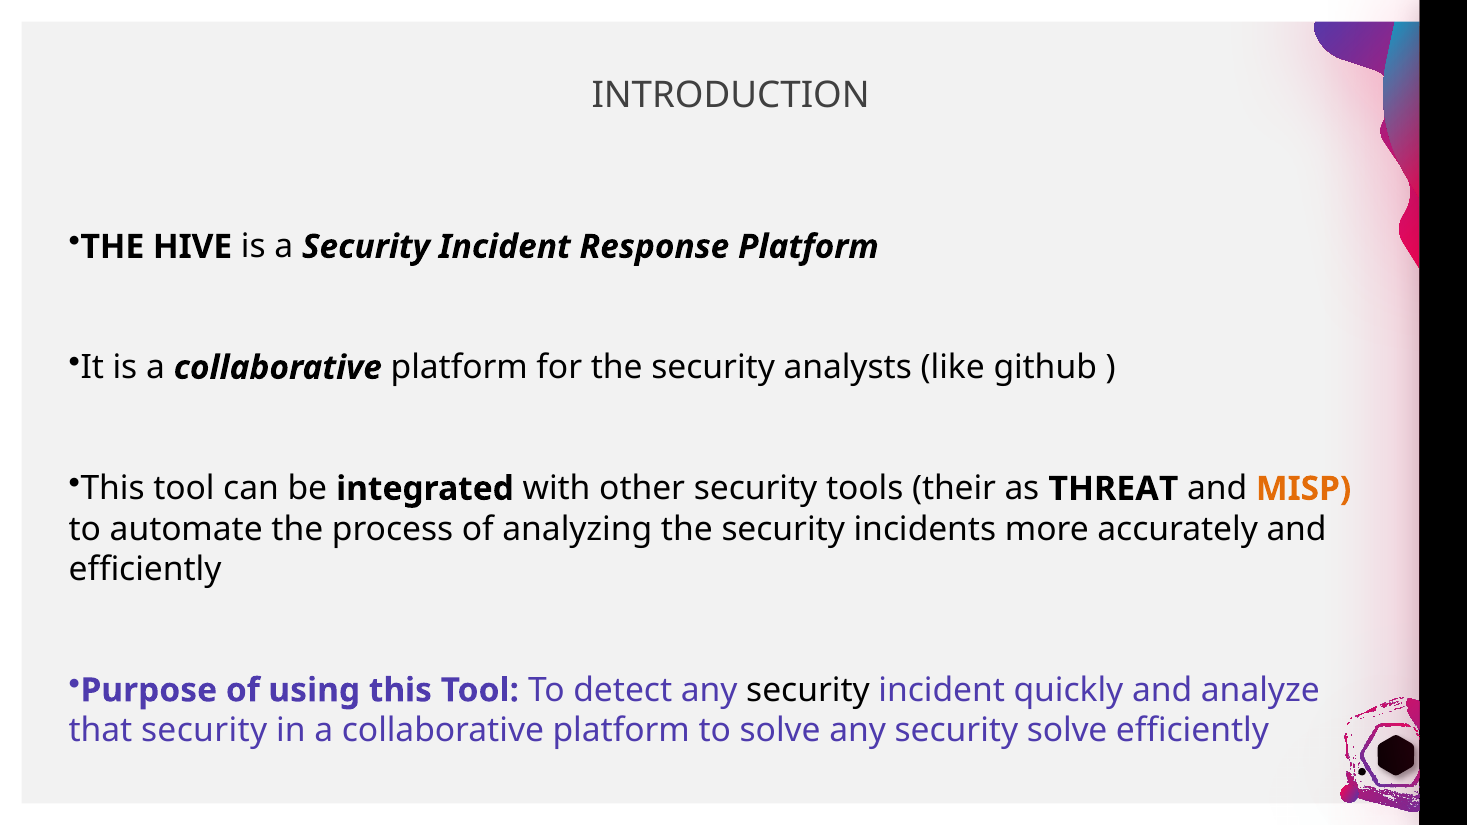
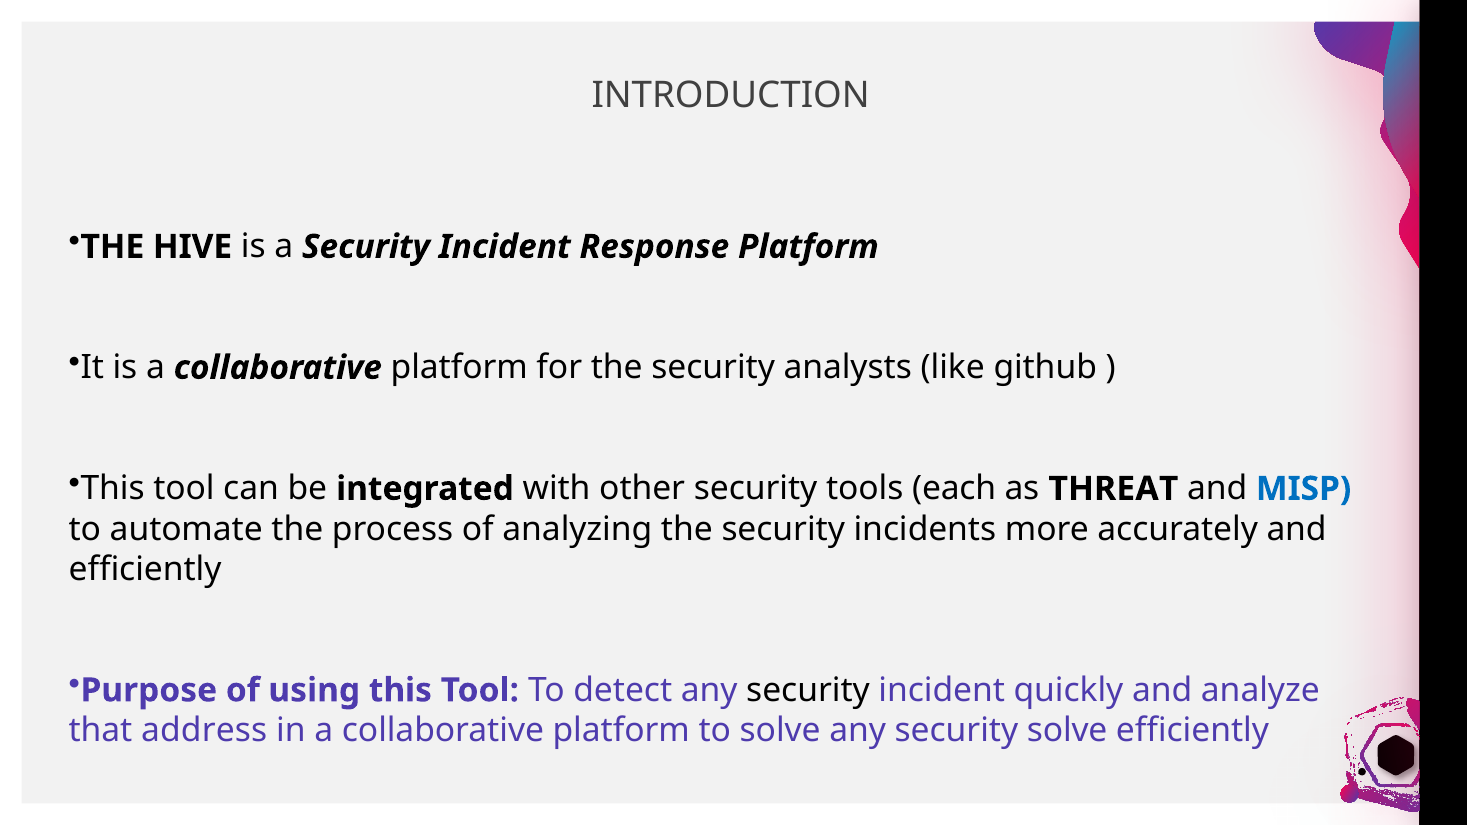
their: their -> each (954, 489)
MISP colour: orange -> blue (1304, 489)
that security: security -> address (204, 731)
